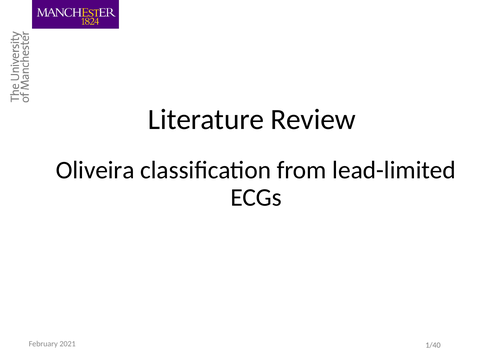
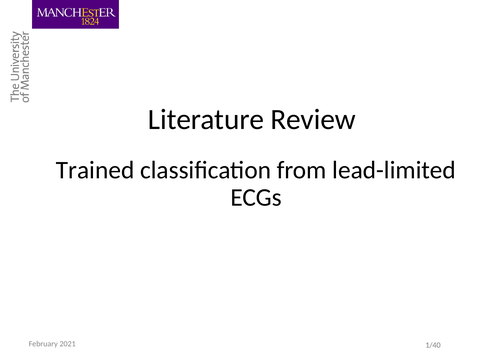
Oliveira: Oliveira -> Trained (95, 170)
